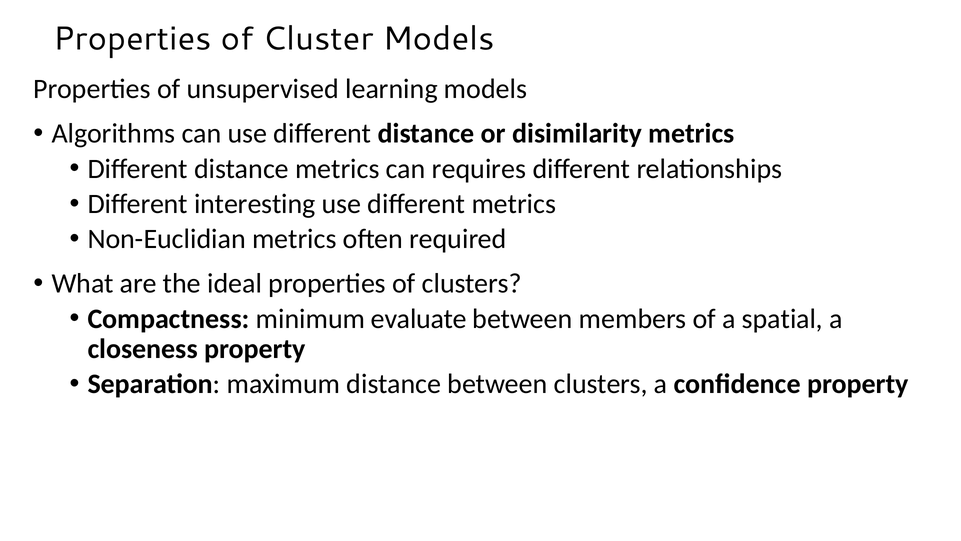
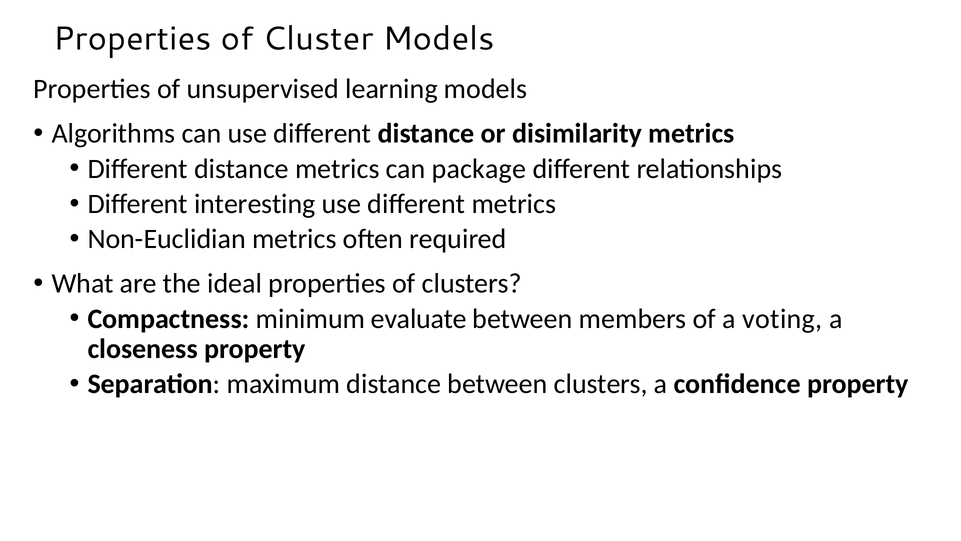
requires: requires -> package (479, 169)
spatial: spatial -> voting (782, 318)
